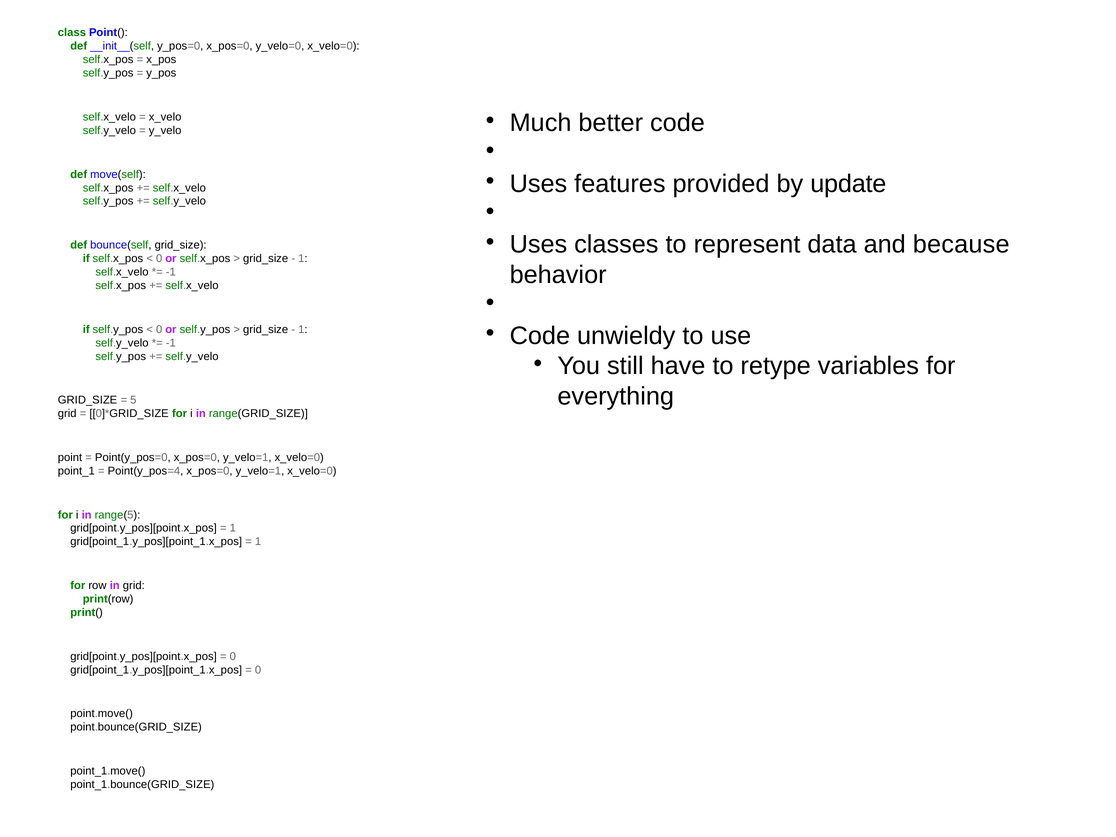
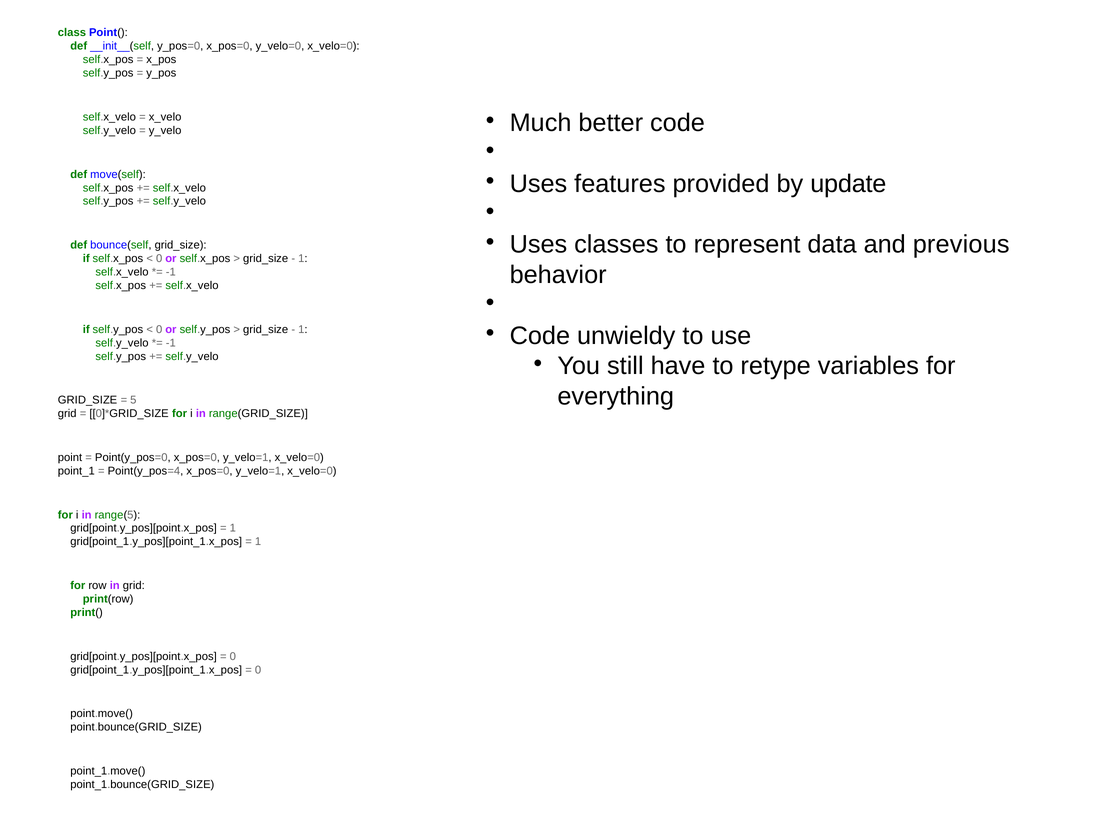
because: because -> previous (961, 245)
